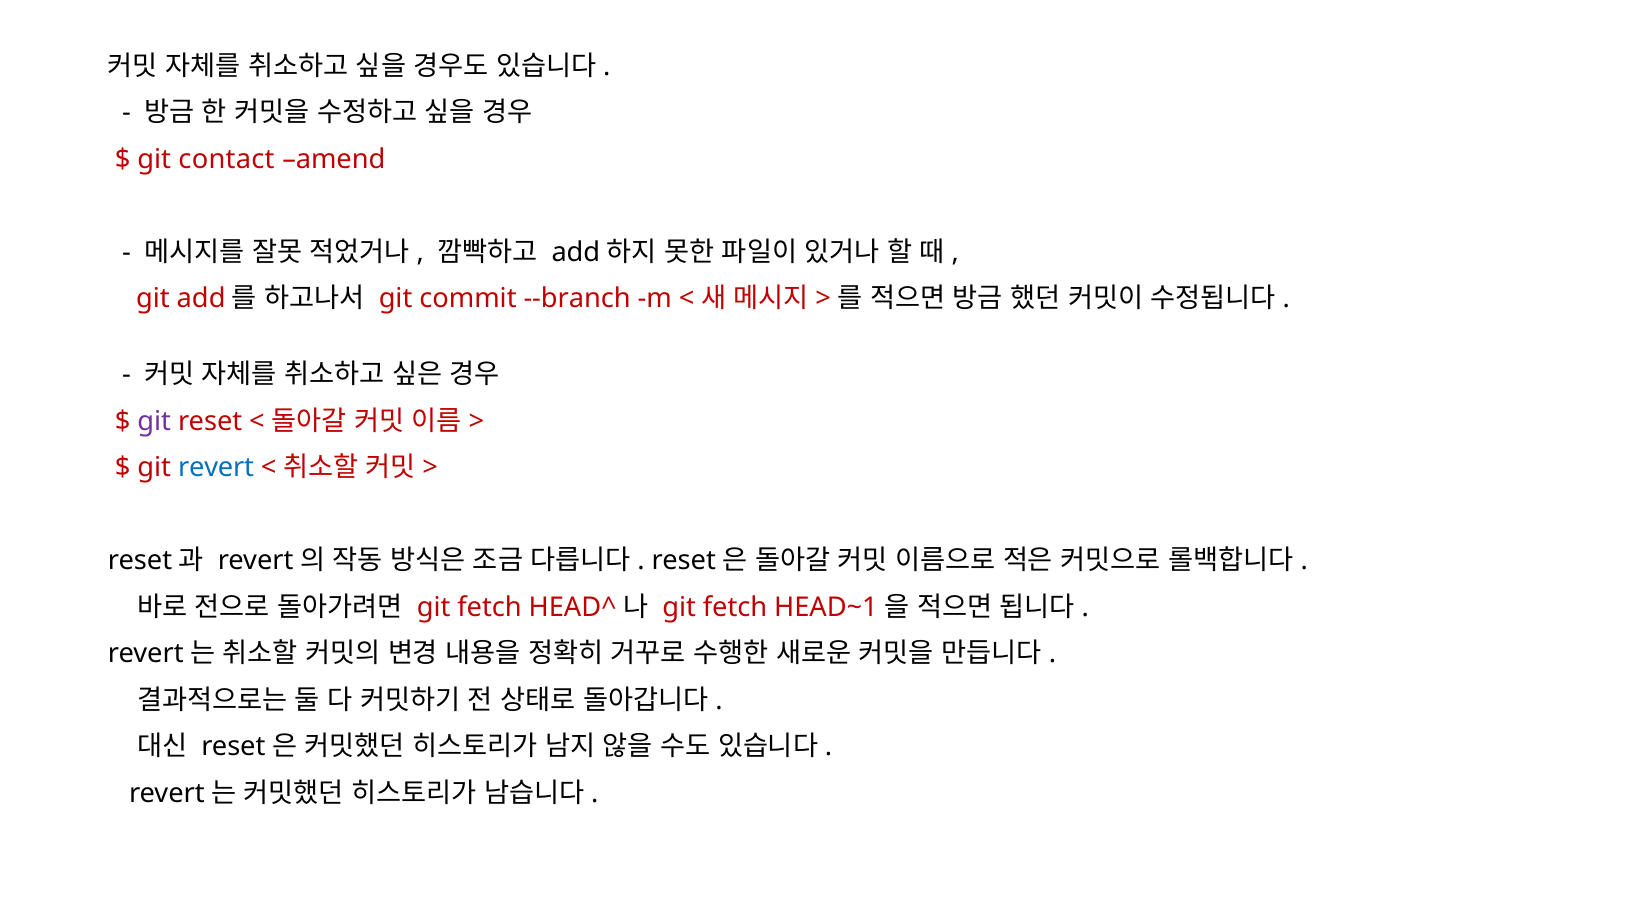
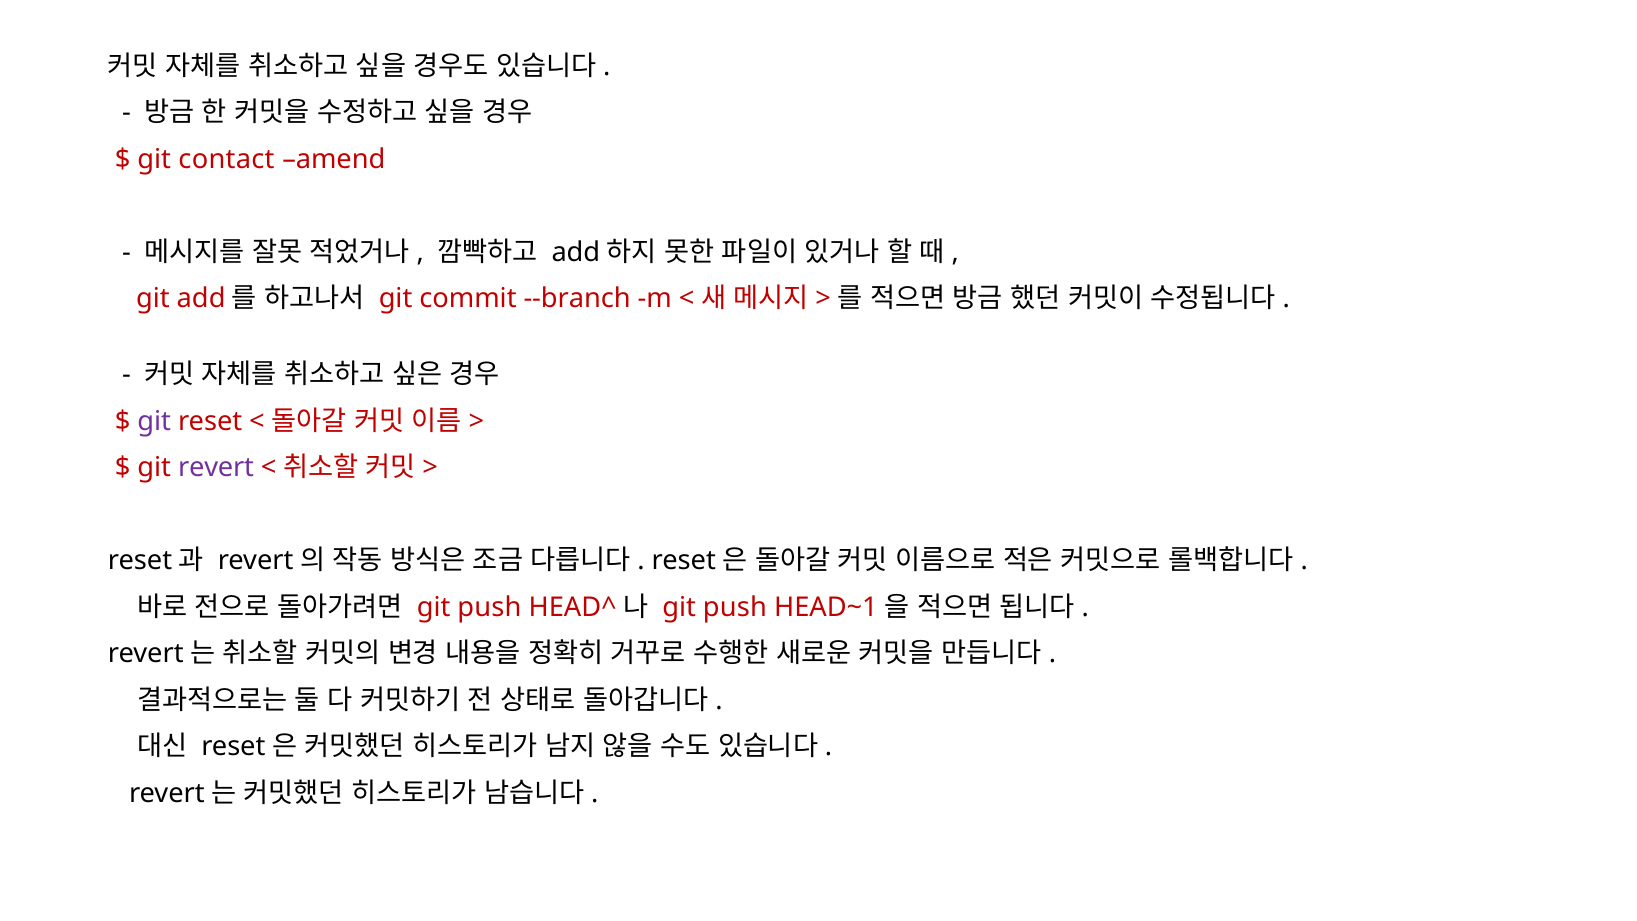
revert colour: blue -> purple (216, 468)
fetch: fetch -> push (489, 607)
fetch: fetch -> push (735, 607)
